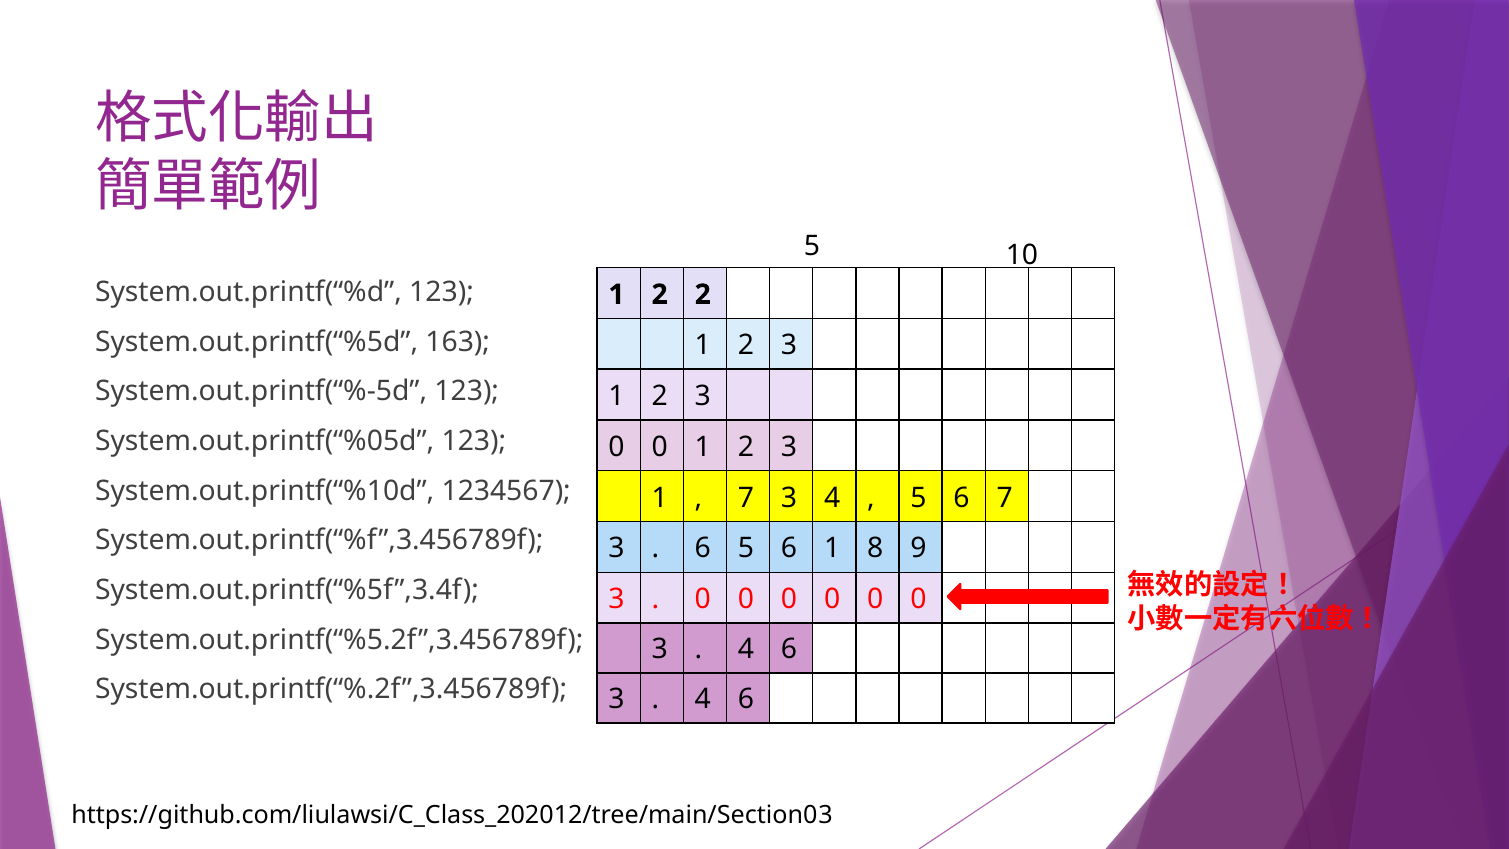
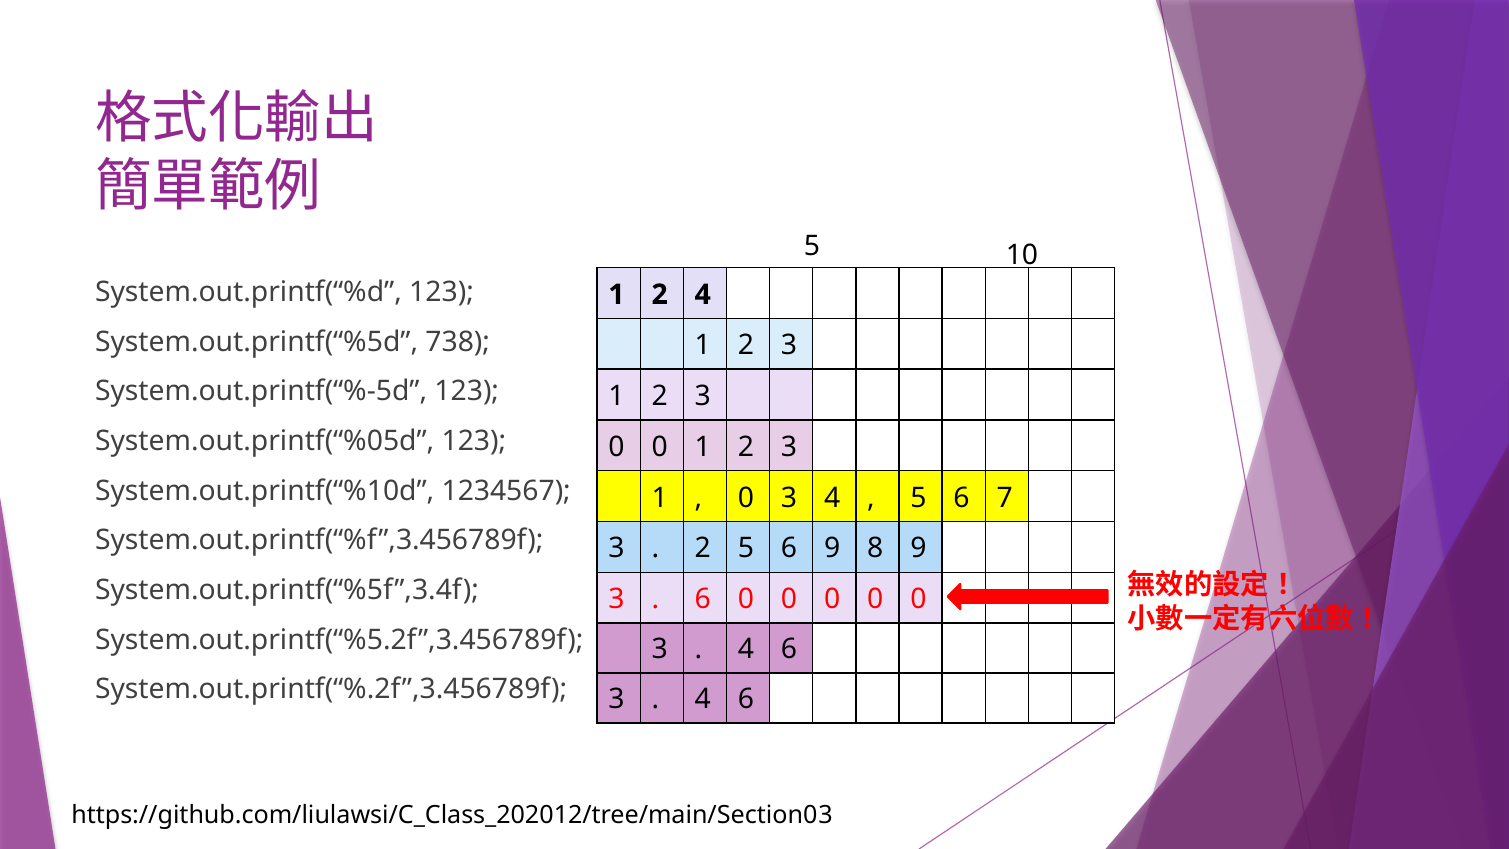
2 2: 2 -> 4 (703, 294)
163: 163 -> 738 (458, 342)
7: 7 -> 0 (746, 498)
6: 6 -> 2 (703, 548)
6 1: 1 -> 9 (832, 548)
0: 0 -> 6 (703, 599)
